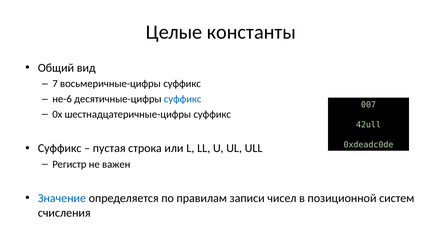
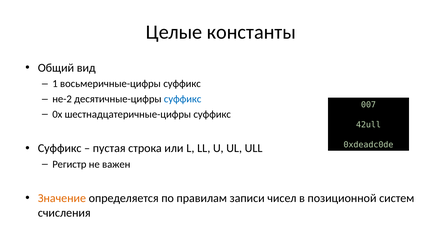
7: 7 -> 1 (55, 84)
не-6: не-6 -> не-2 (62, 99)
Значение colour: blue -> orange (62, 198)
